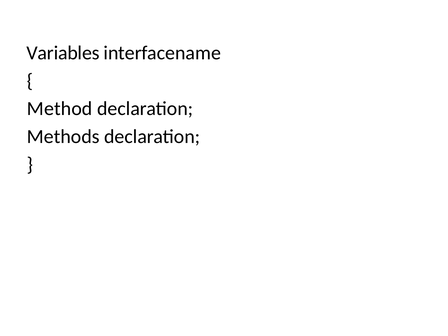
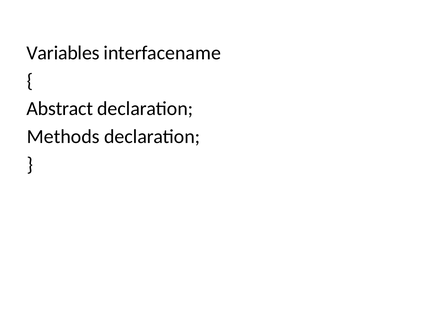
Method: Method -> Abstract (60, 109)
